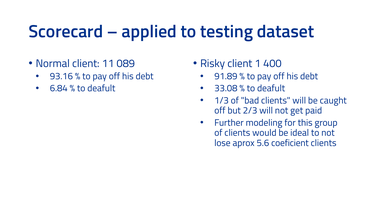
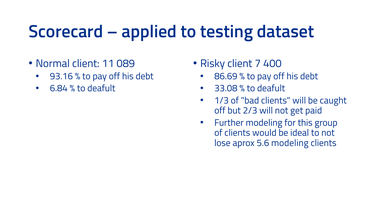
1: 1 -> 7 (258, 64)
91.89: 91.89 -> 86.69 (226, 77)
5.6 coeficient: coeficient -> modeling (290, 143)
